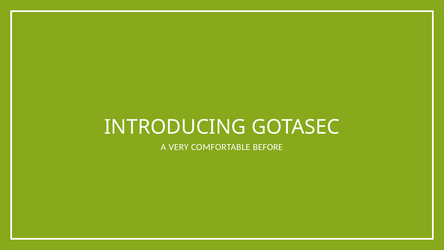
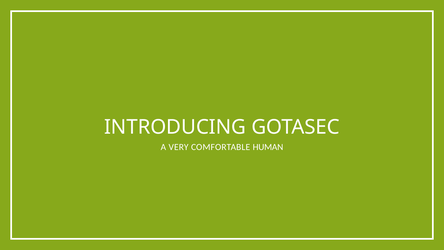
BEFORE: BEFORE -> HUMAN (268, 147)
